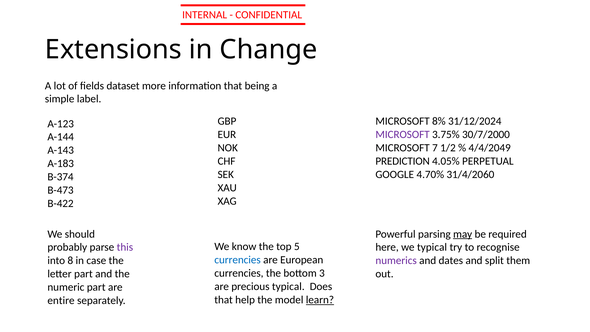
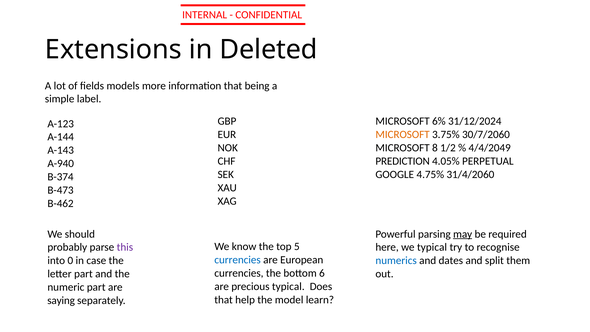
Change: Change -> Deleted (269, 50)
dataset: dataset -> models (123, 86)
8%: 8% -> 6% (439, 121)
MICROSOFT colour: purple -> orange (403, 134)
30/7/2000: 30/7/2000 -> 30/7/2060 (486, 134)
7: 7 -> 8 (435, 148)
A-183: A-183 -> A-940 (61, 163)
4.70%: 4.70% -> 4.75% (430, 174)
B-422: B-422 -> B-462 (60, 203)
8: 8 -> 0 (70, 261)
numerics colour: purple -> blue (396, 261)
3: 3 -> 6 (322, 273)
learn underline: present -> none (320, 300)
entire: entire -> saying (61, 300)
